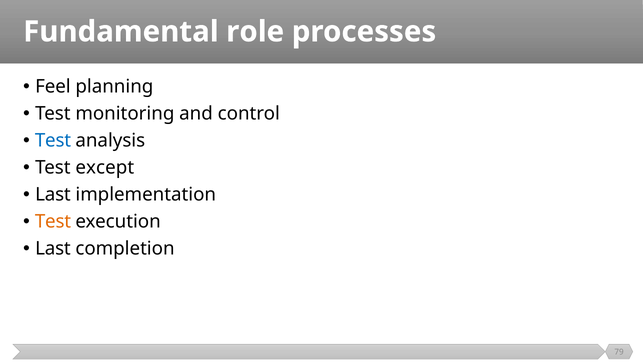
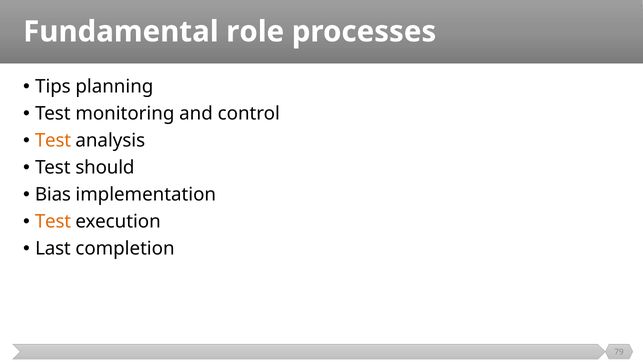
Feel: Feel -> Tips (53, 87)
Test colour: blue -> orange (53, 141)
except: except -> should (105, 168)
Last: Last -> Bias (53, 194)
